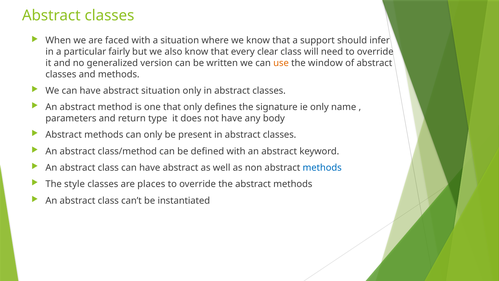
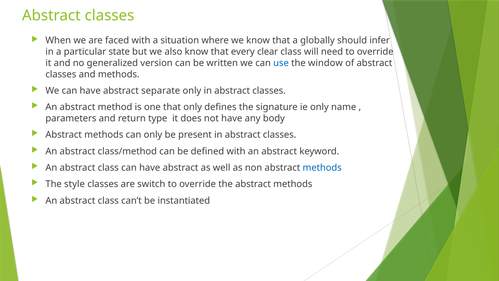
support: support -> globally (317, 41)
fairly: fairly -> state (119, 52)
use colour: orange -> blue (281, 63)
abstract situation: situation -> separate (161, 91)
places: places -> switch (151, 184)
